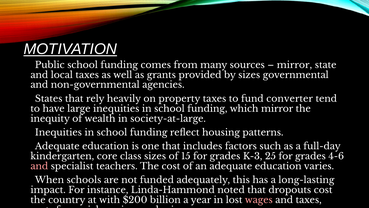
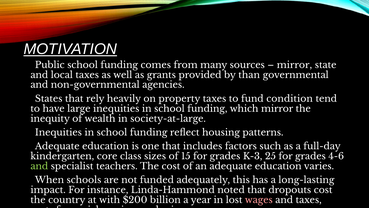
by sizes: sizes -> than (249, 75)
converter: converter -> condition (290, 99)
and colour: pink -> light green (39, 166)
